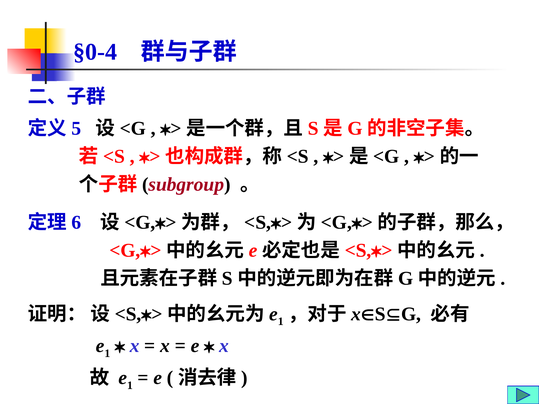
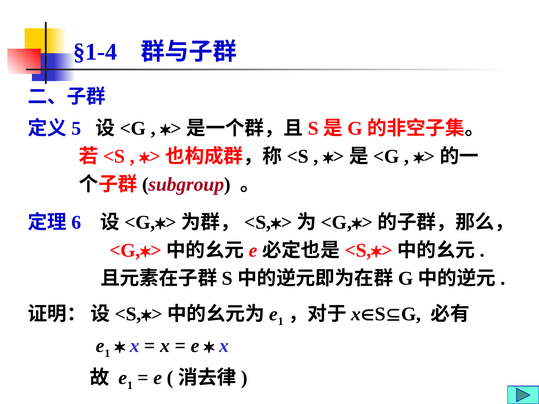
§0-4: §0-4 -> §1-4 (95, 52)
